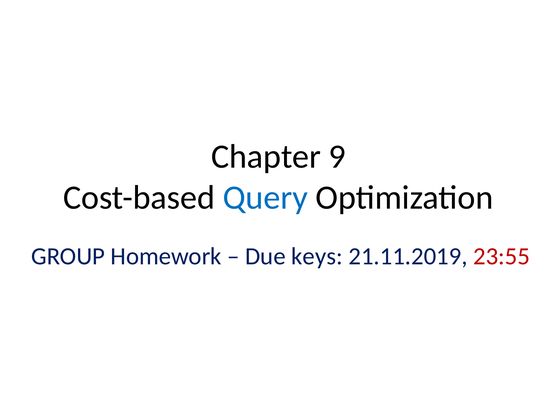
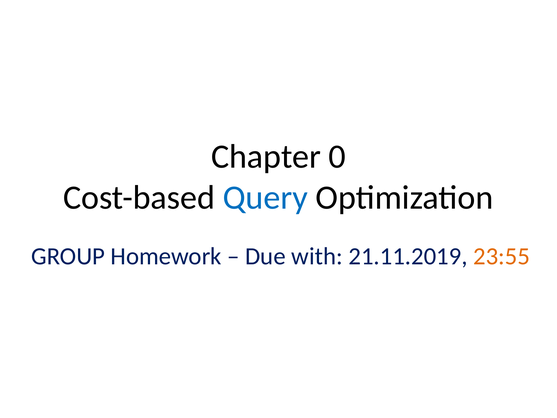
9: 9 -> 0 (337, 157)
keys: keys -> with (317, 256)
23:55 colour: red -> orange (502, 256)
